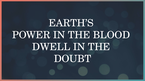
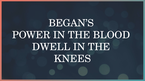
EARTH’S: EARTH’S -> BEGAN’S (71, 23)
DOUBT: DOUBT -> KNEES (72, 59)
